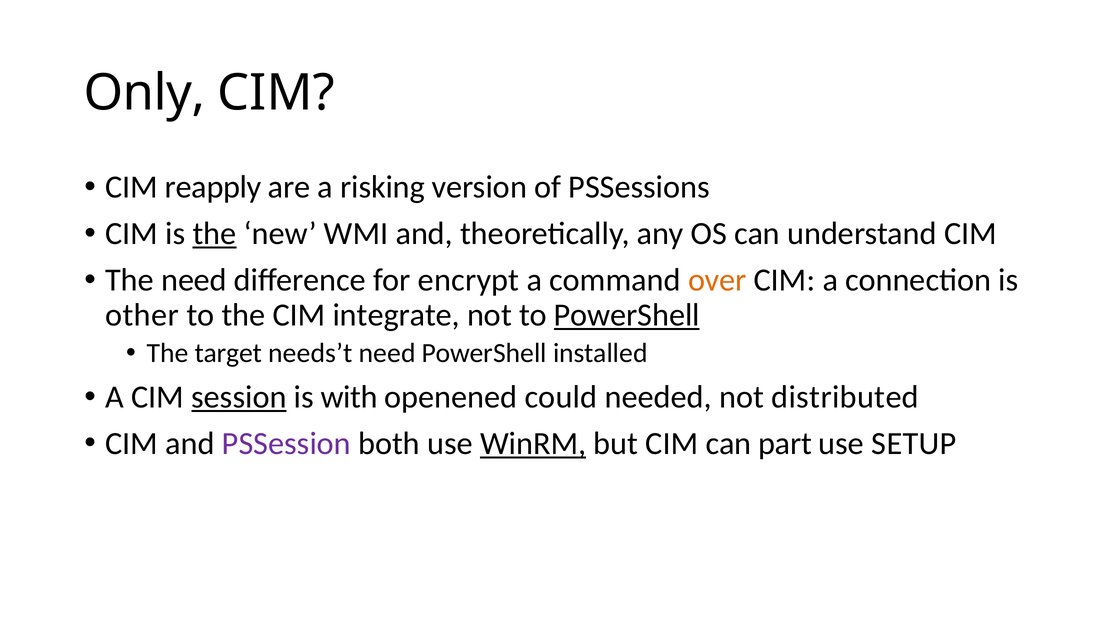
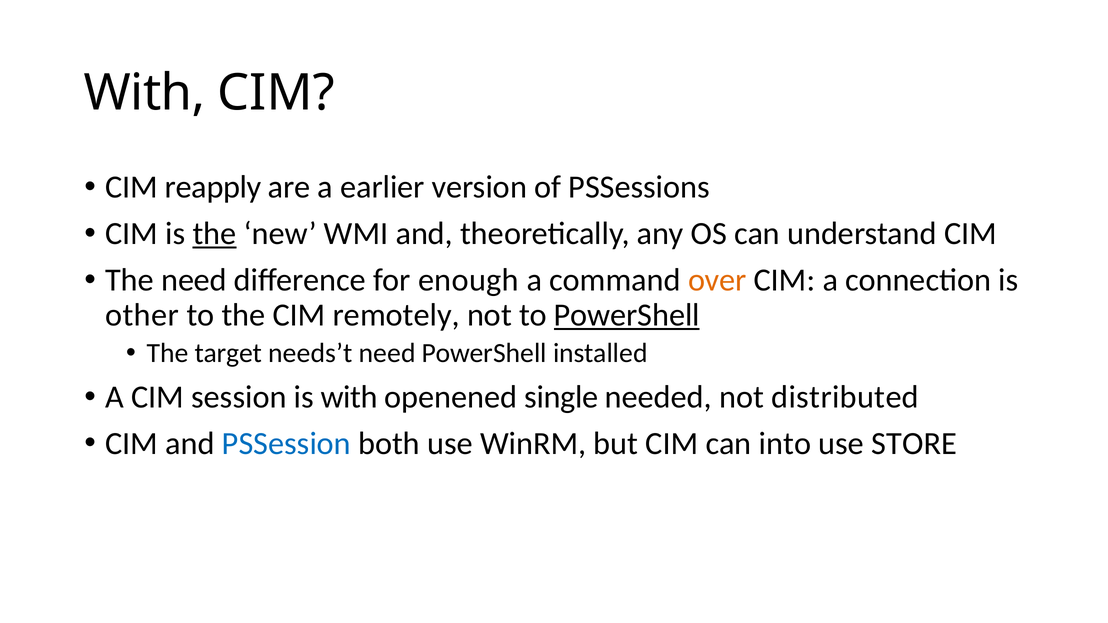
Only: Only -> With (145, 93)
risking: risking -> earlier (382, 187)
encrypt: encrypt -> enough (469, 280)
integrate: integrate -> remotely (396, 315)
session underline: present -> none (239, 397)
could: could -> single (561, 397)
PSSession colour: purple -> blue (286, 444)
WinRM underline: present -> none (533, 444)
part: part -> into (785, 444)
SETUP: SETUP -> STORE (914, 444)
